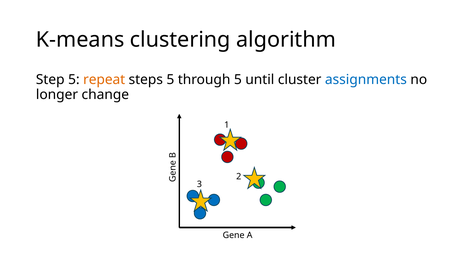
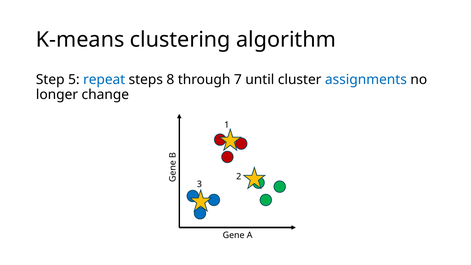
repeat colour: orange -> blue (104, 80)
steps 5: 5 -> 8 (170, 80)
through 5: 5 -> 7 (238, 80)
